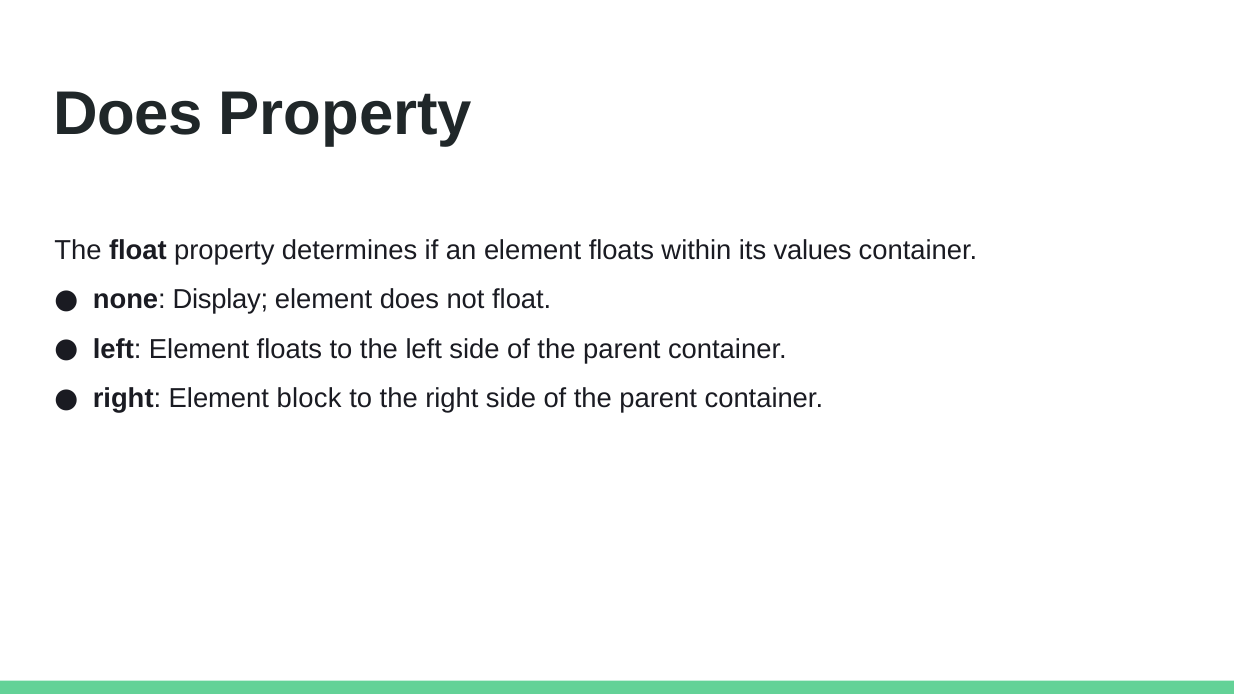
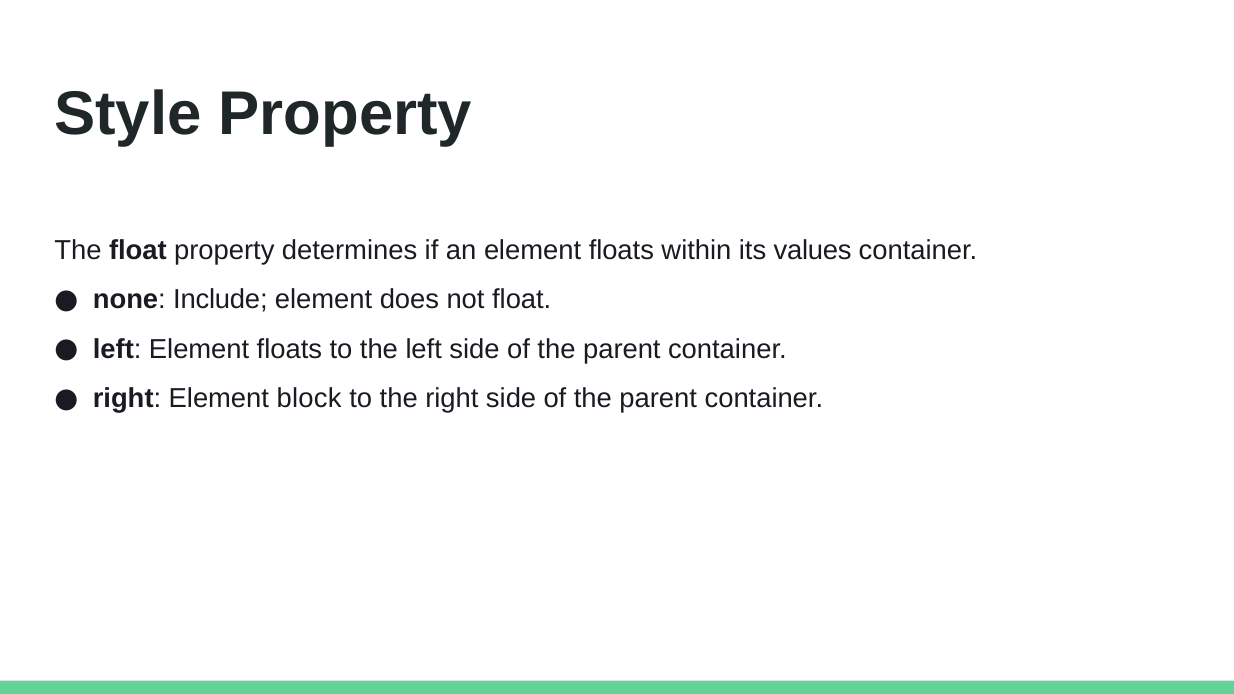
Does: Does -> Style (128, 114)
Display: Display -> Include (220, 300)
